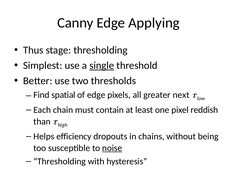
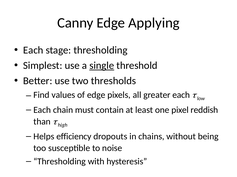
Thus: Thus -> Each (33, 50)
spatial: spatial -> values (63, 95)
greater next: next -> each (181, 95)
noise underline: present -> none (112, 149)
